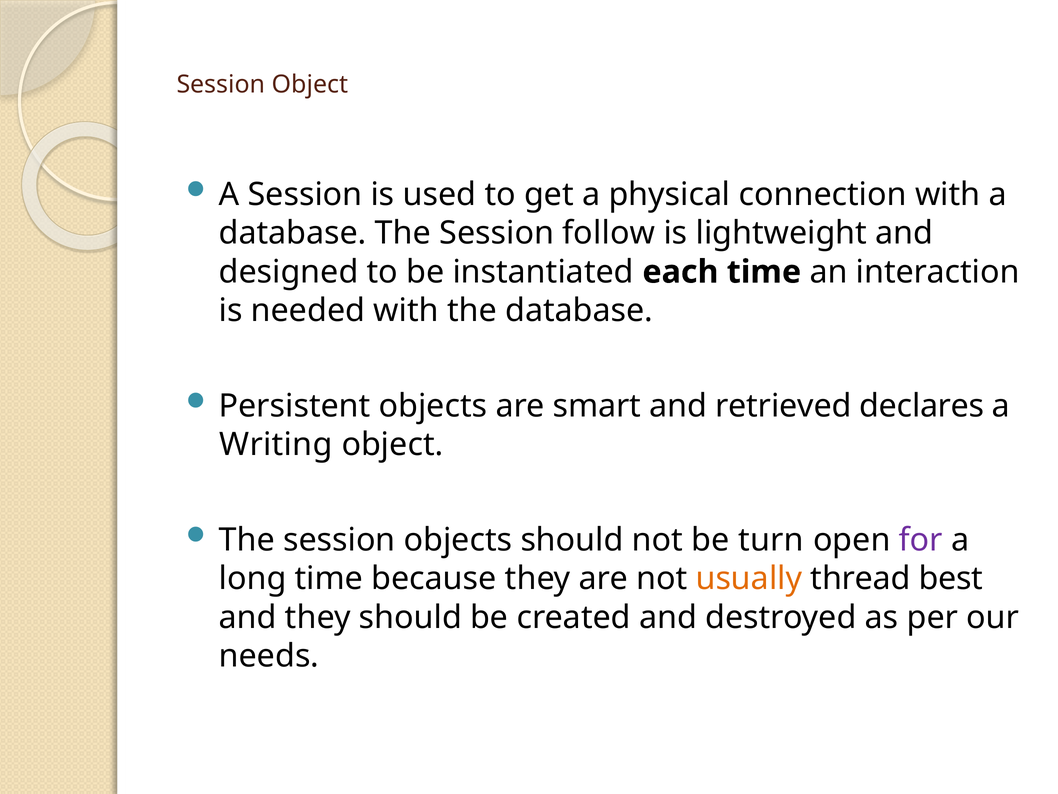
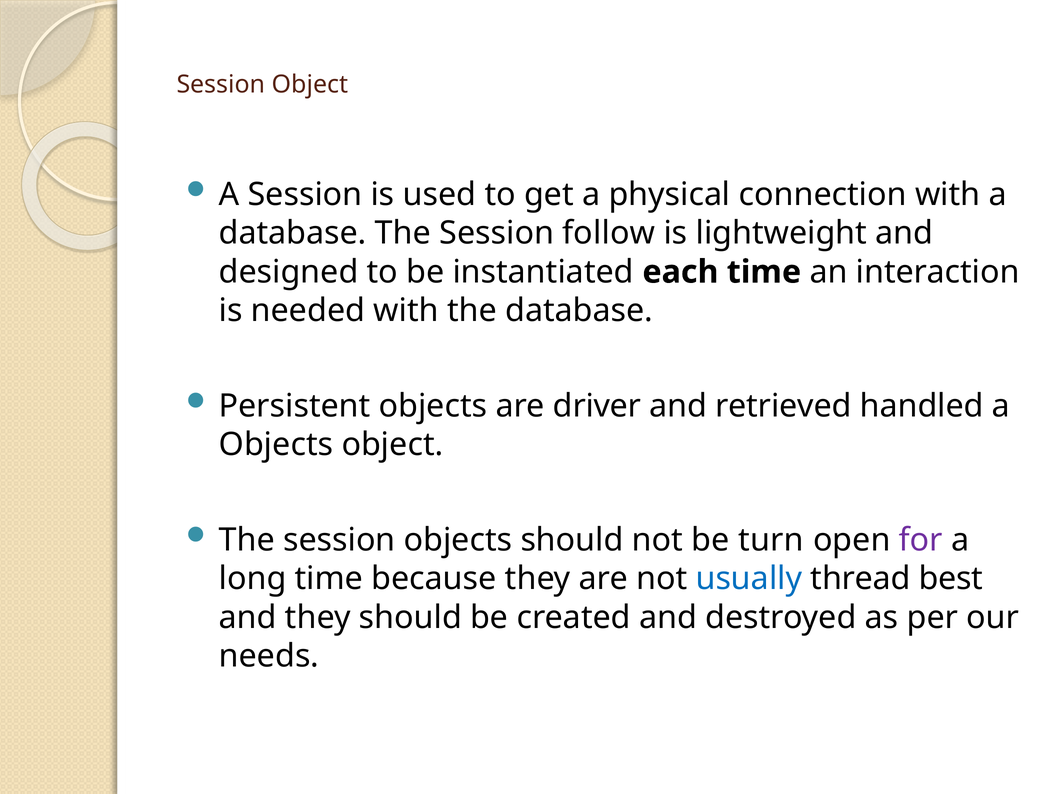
smart: smart -> driver (597, 406)
declares: declares -> handled (922, 406)
Writing: Writing -> Objects (276, 444)
usually colour: orange -> blue (749, 578)
